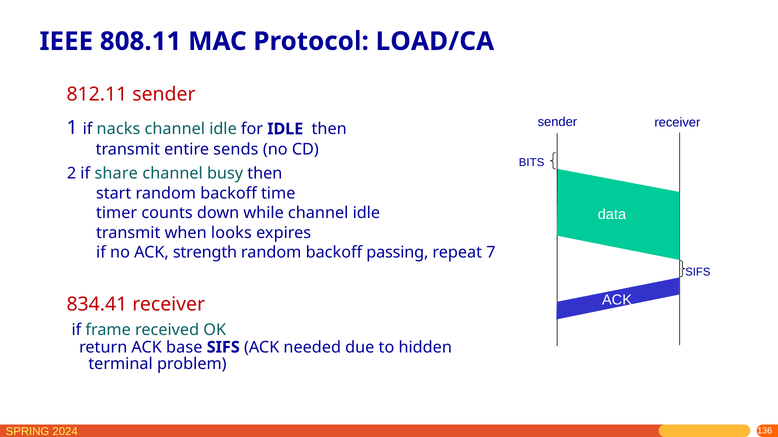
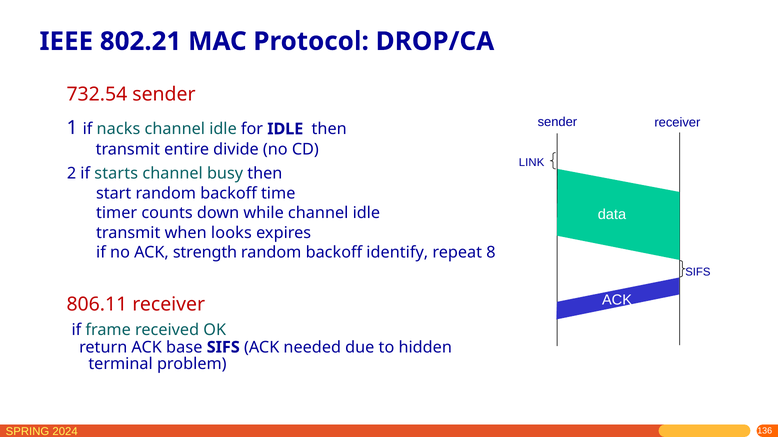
808.11: 808.11 -> 802.21 (141, 41)
LOAD/CA: LOAD/CA -> DROP/CA (435, 41)
812.11: 812.11 -> 732.54 (97, 95)
sends: sends -> divide (236, 150)
BITS: BITS -> LINK (532, 163)
share: share -> starts (116, 174)
passing: passing -> identify (397, 253)
7: 7 -> 8 (491, 253)
834.41: 834.41 -> 806.11 (97, 305)
